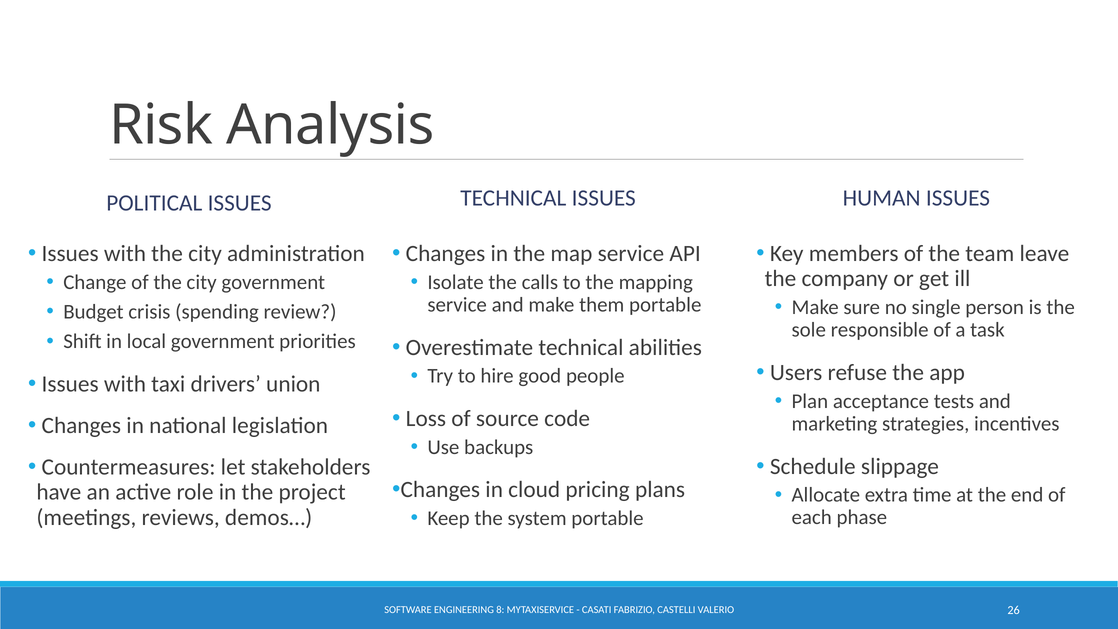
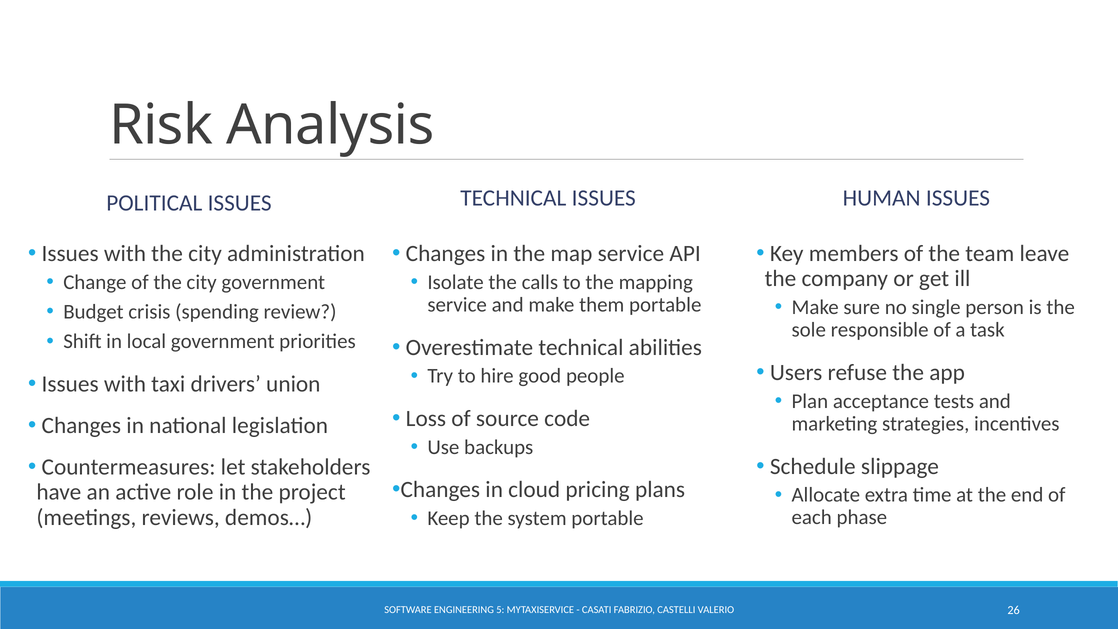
8: 8 -> 5 (500, 610)
